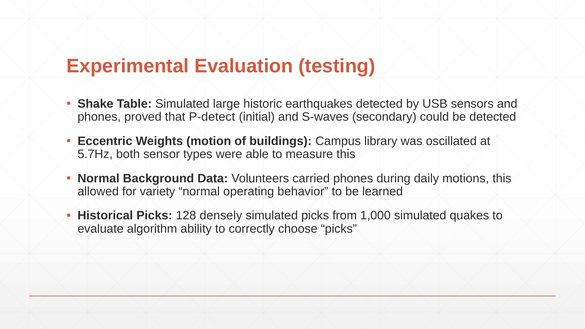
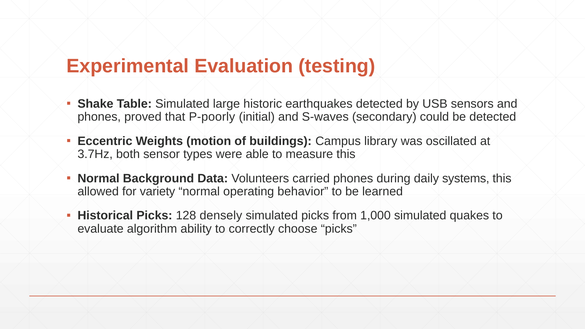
P-detect: P-detect -> P-poorly (212, 117)
5.7Hz: 5.7Hz -> 3.7Hz (95, 154)
motions: motions -> systems (466, 178)
